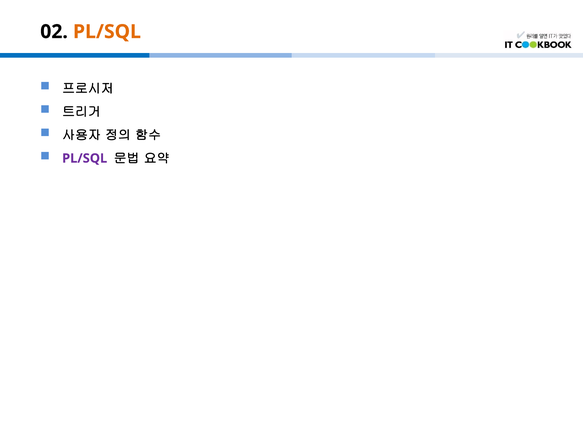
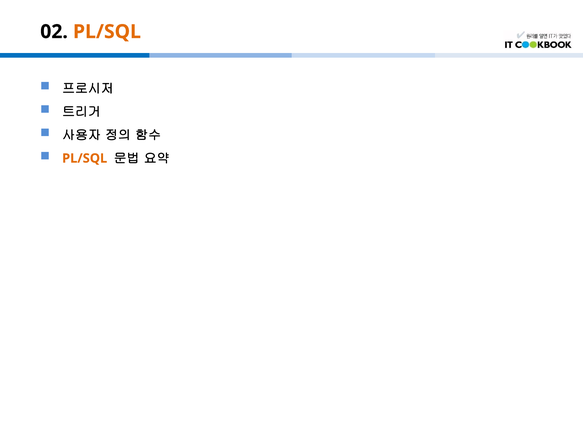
PL/SQL colour: purple -> orange (85, 158)
